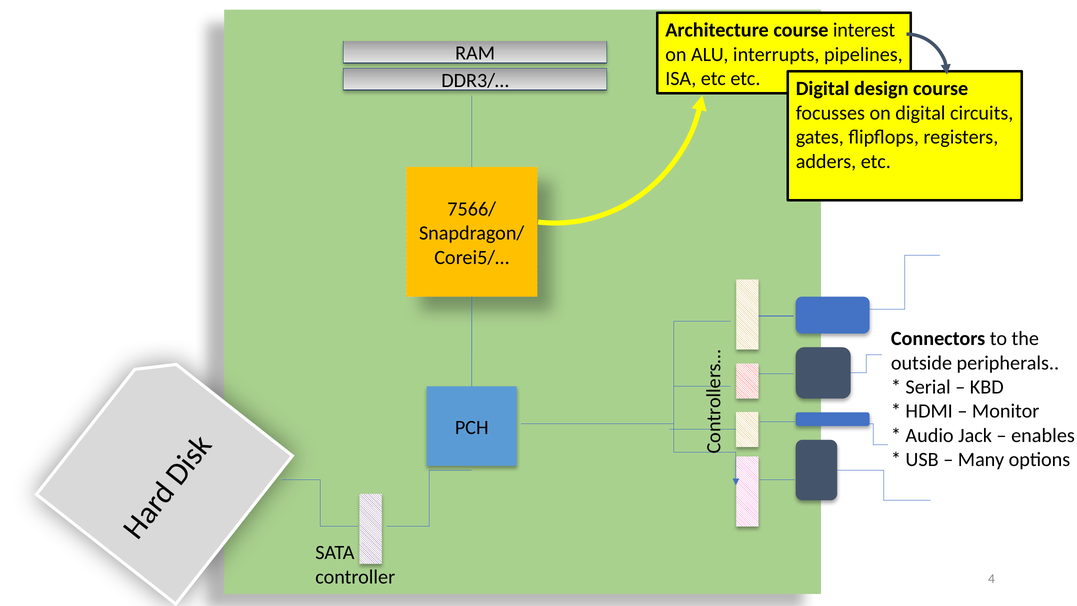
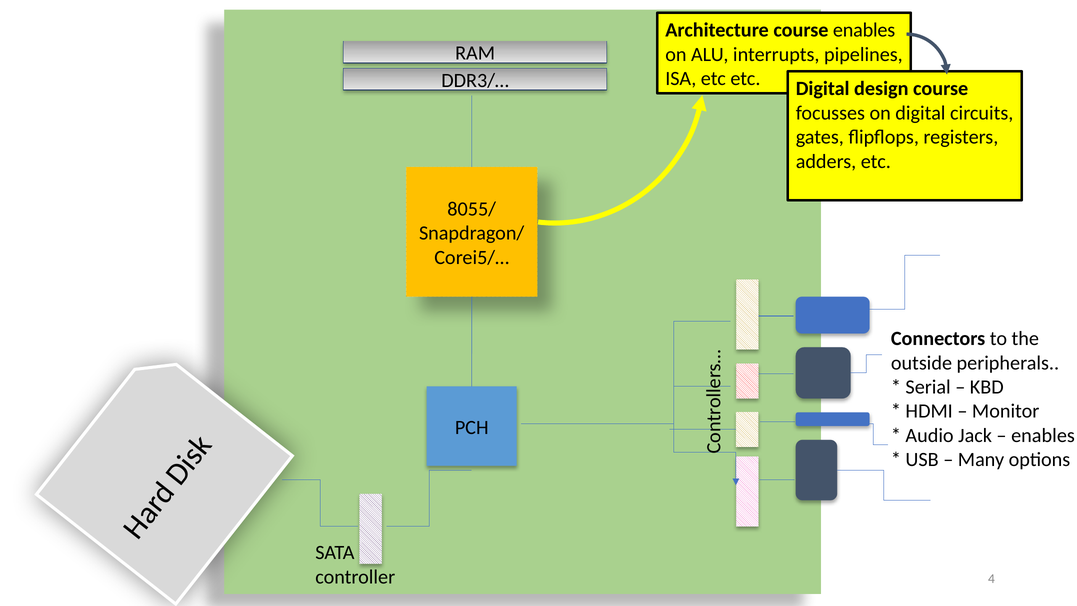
course interest: interest -> enables (864, 30)
7566/: 7566/ -> 8055/ (472, 209)
